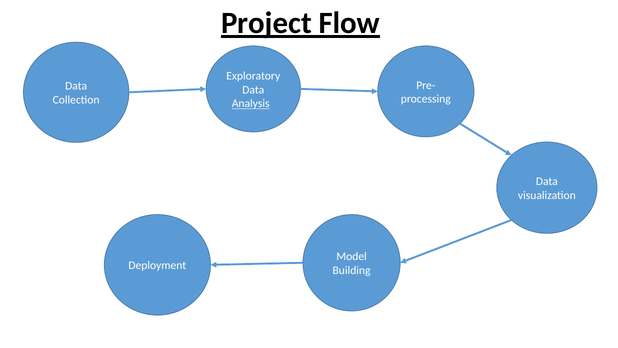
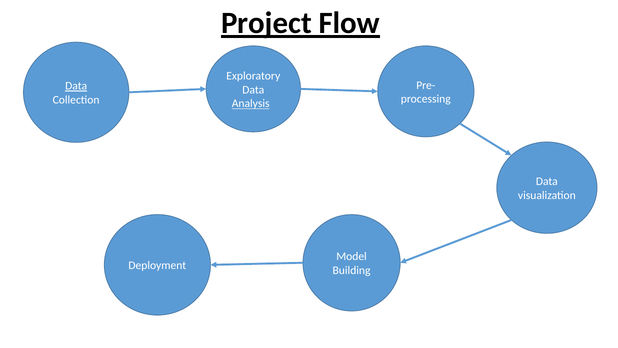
Data underline: none -> present (76, 86)
